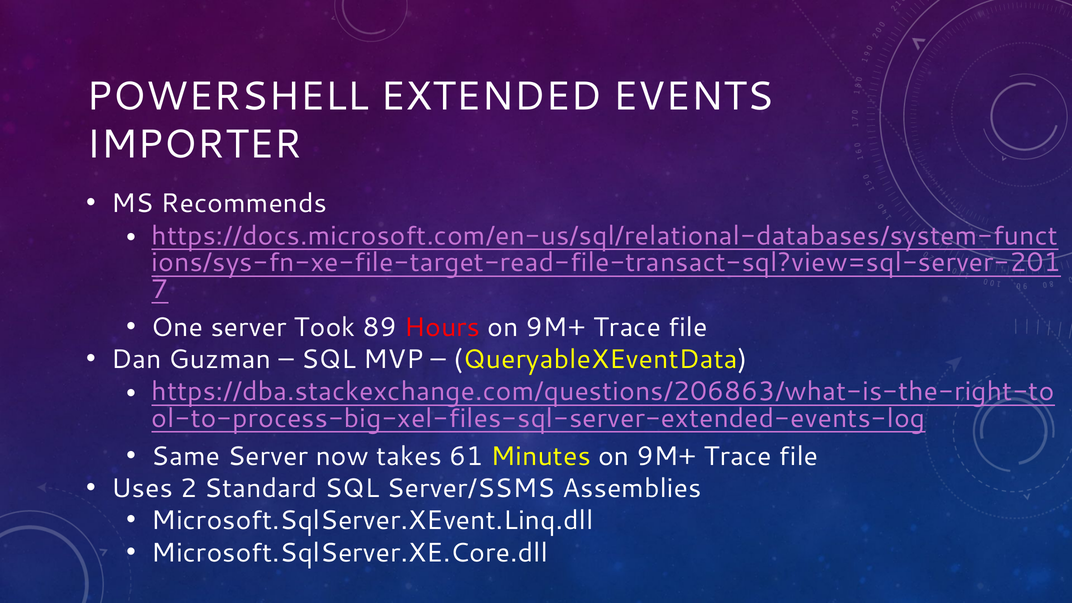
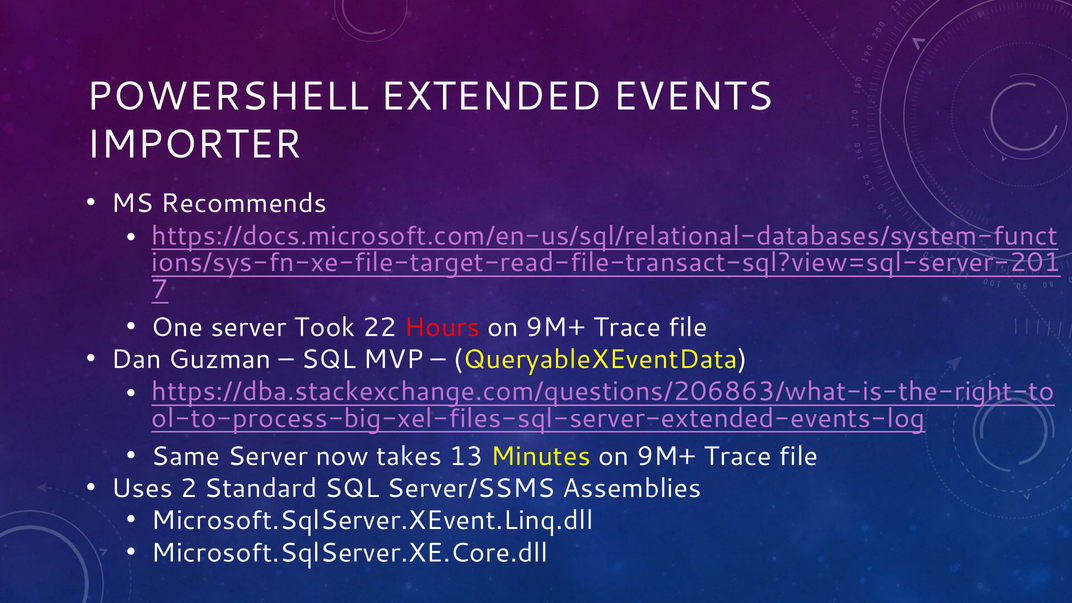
89: 89 -> 22 (380, 327)
61: 61 -> 13 (466, 456)
